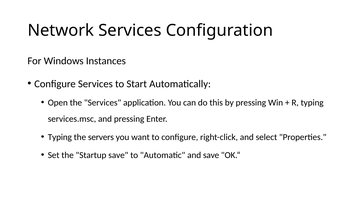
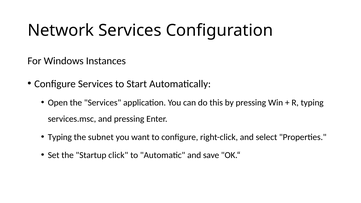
servers: servers -> subnet (101, 137)
Startup save: save -> click (118, 155)
